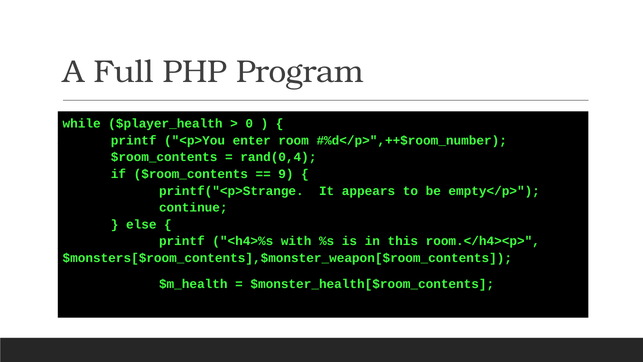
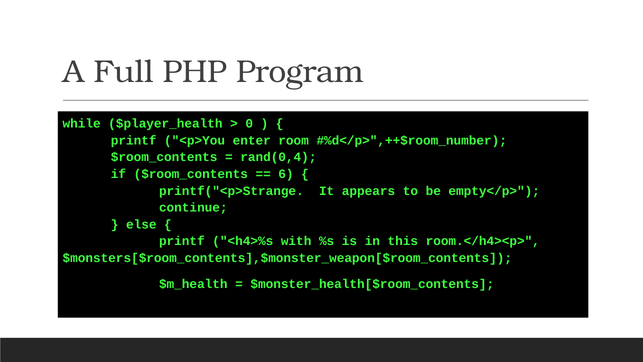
9: 9 -> 6 (286, 174)
